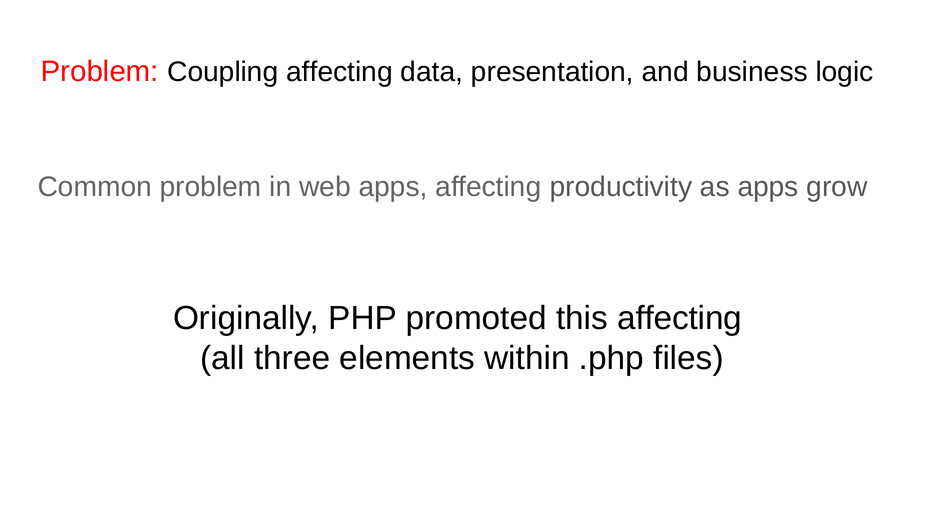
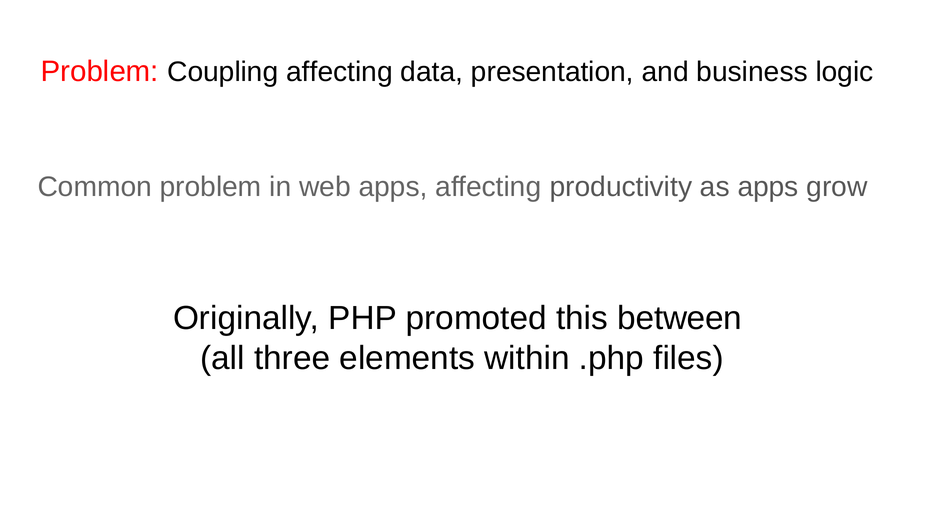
this affecting: affecting -> between (680, 319)
